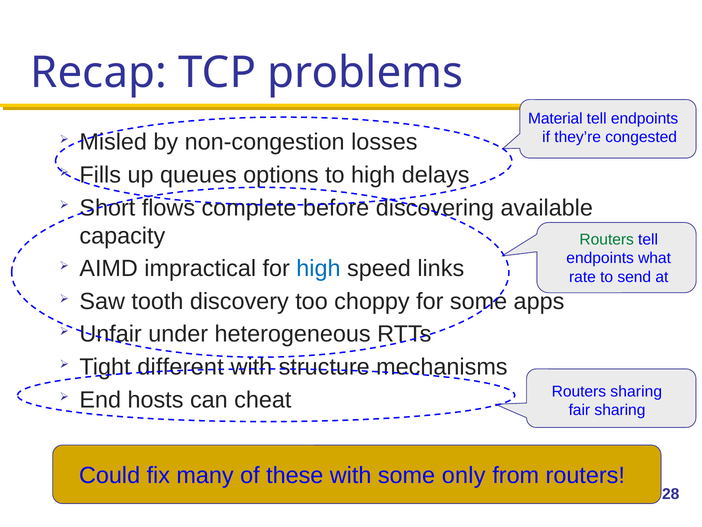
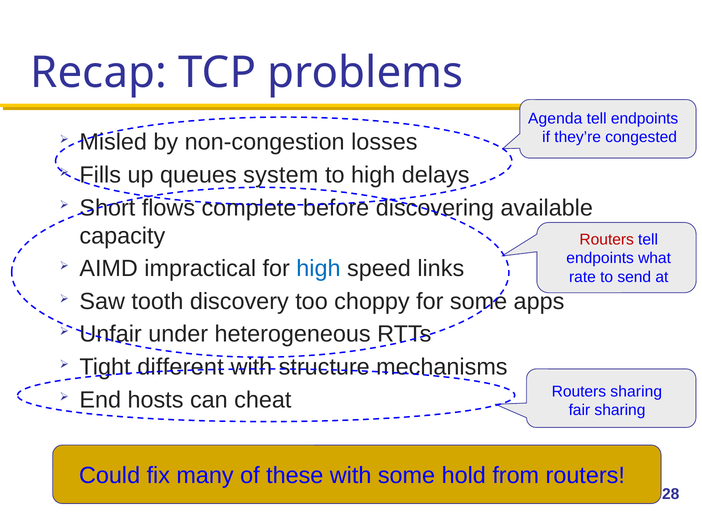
Material: Material -> Agenda (555, 118)
options: options -> system (281, 175)
Routers colour: green -> red (607, 239)
only: only -> hold (464, 475)
